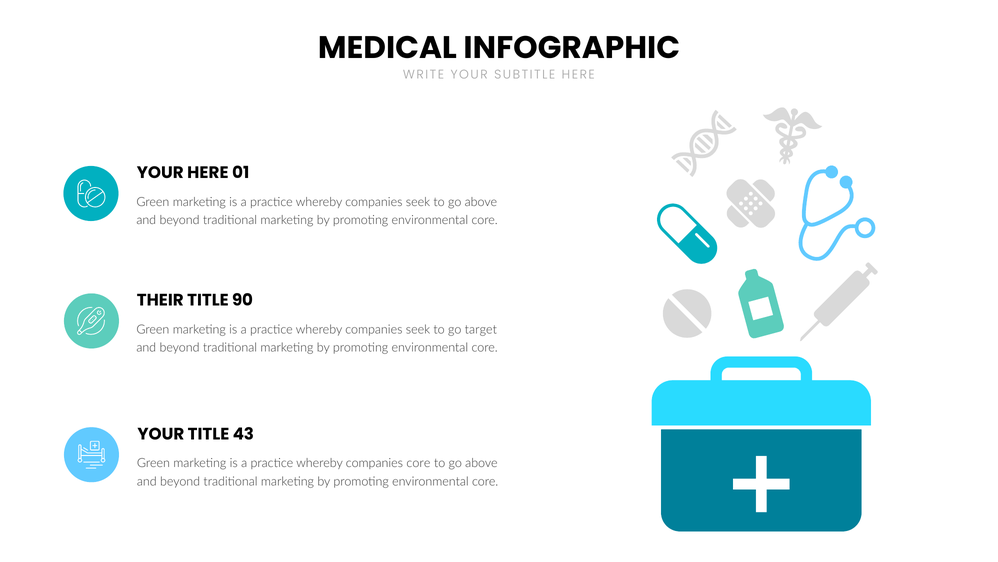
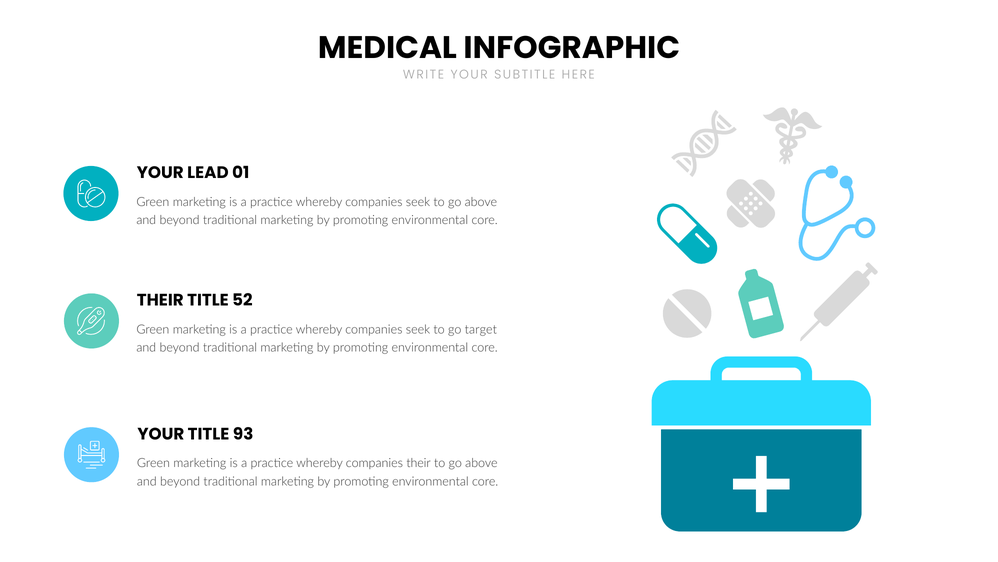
YOUR HERE: HERE -> LEAD (208, 173)
90: 90 -> 52 (242, 300)
43: 43 -> 93 (243, 434)
companies core: core -> their (419, 463)
